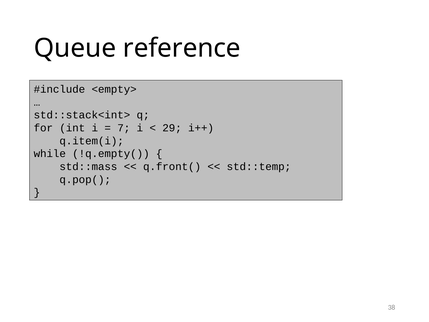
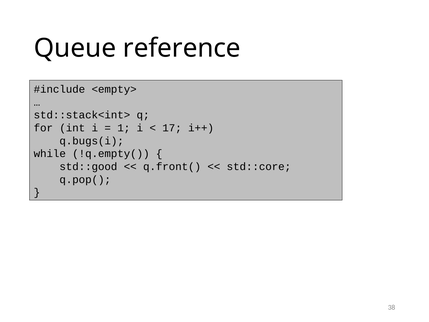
7: 7 -> 1 (124, 128)
29: 29 -> 17 (172, 128)
q.item(i: q.item(i -> q.bugs(i (92, 141)
std::mass: std::mass -> std::good (88, 166)
std::temp: std::temp -> std::core (259, 166)
